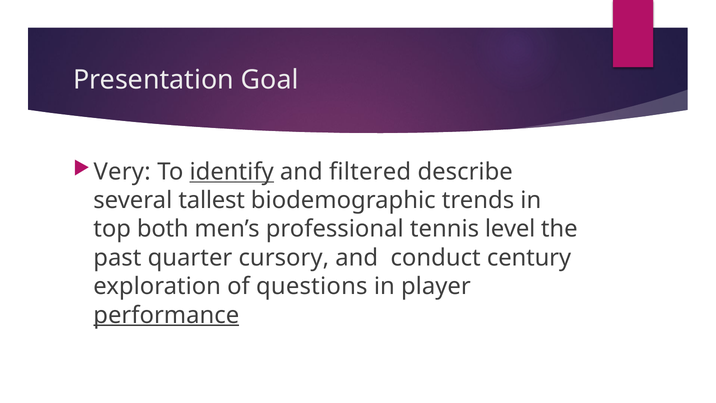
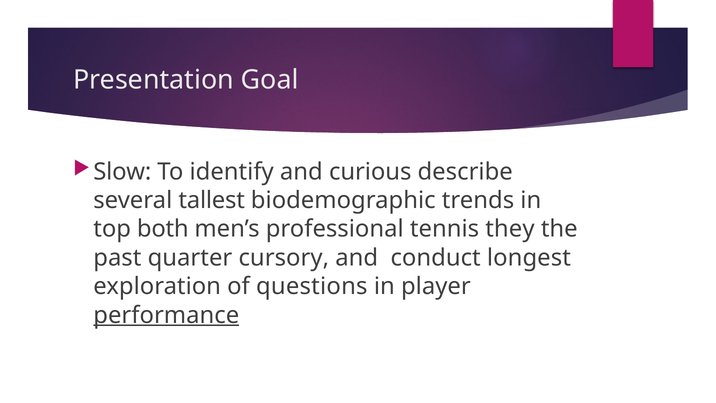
Very: Very -> Slow (122, 172)
identify underline: present -> none (232, 172)
filtered: filtered -> curious (370, 172)
level: level -> they (510, 229)
century: century -> longest (529, 258)
